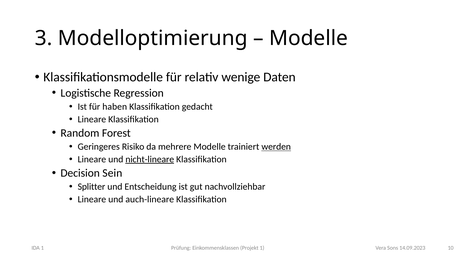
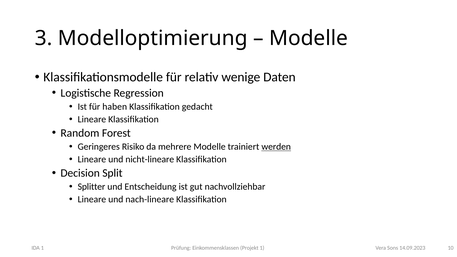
nicht-lineare underline: present -> none (150, 159)
Sein: Sein -> Split (112, 173)
auch-lineare: auch-lineare -> nach-lineare (150, 199)
